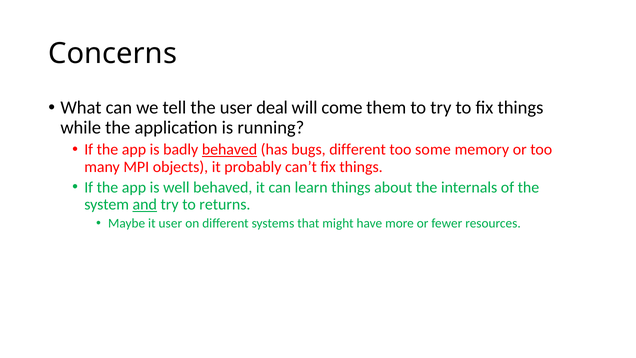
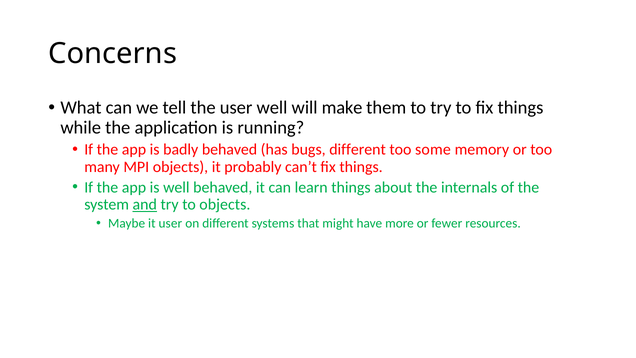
user deal: deal -> well (272, 108)
come: come -> make (342, 108)
behaved underline: present -> none (230, 149)
to returns: returns -> objects (225, 204)
